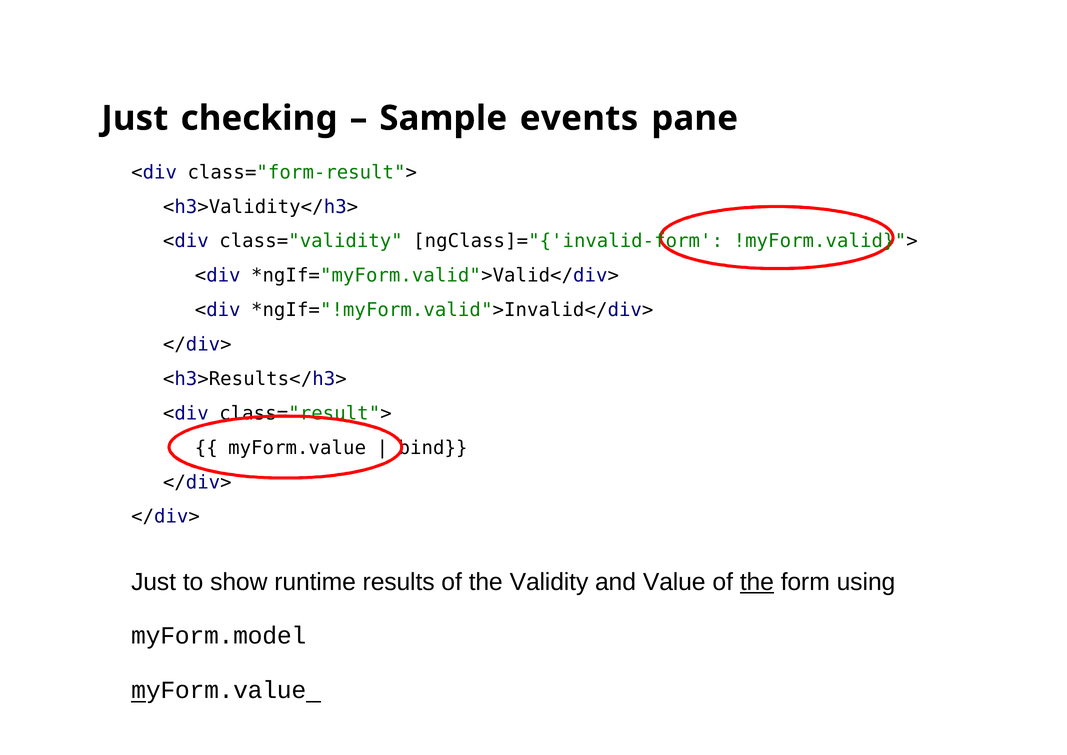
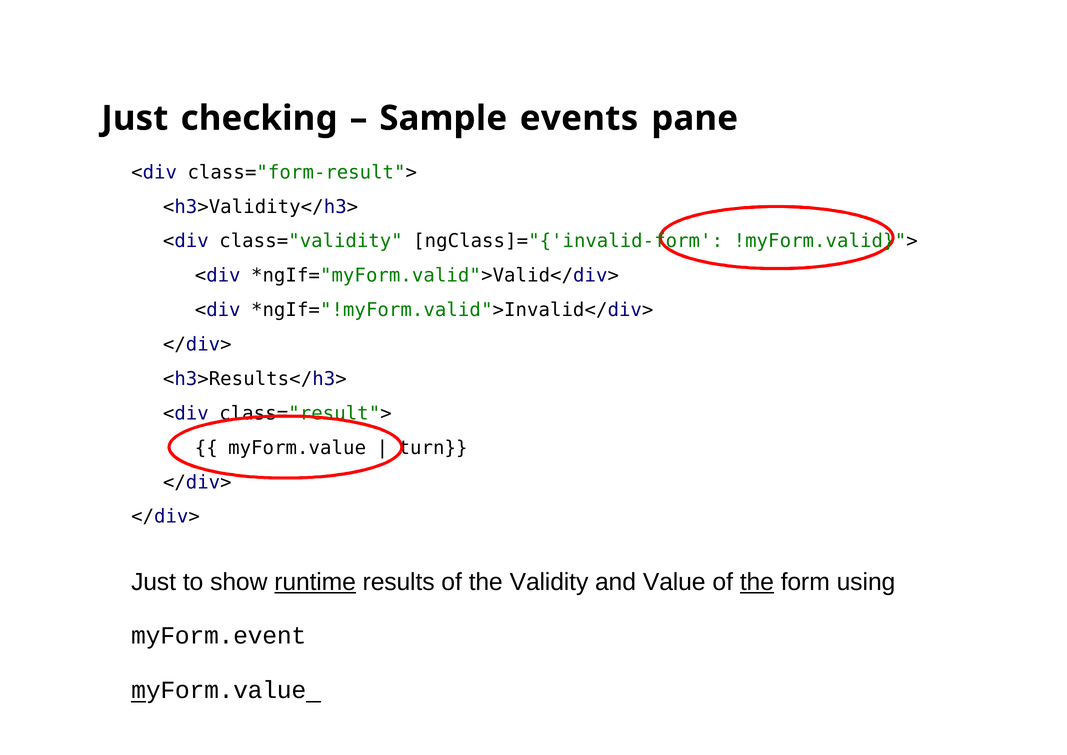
bind: bind -> turn (433, 448)
runtime underline: none -> present (315, 582)
myForm.model: myForm.model -> myForm.event (219, 635)
